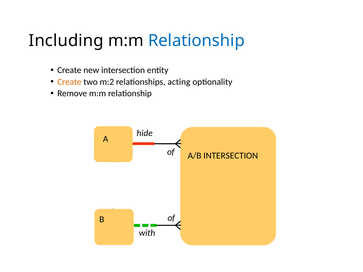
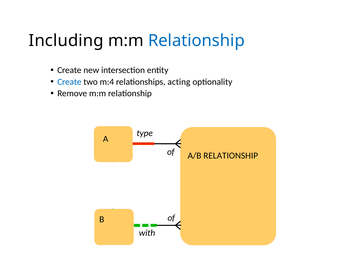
Create colour: orange -> blue (69, 82)
m:2: m:2 -> m:4 (107, 82)
hide: hide -> type (145, 133)
A/B INTERSECTION: INTERSECTION -> RELATIONSHIP (231, 156)
